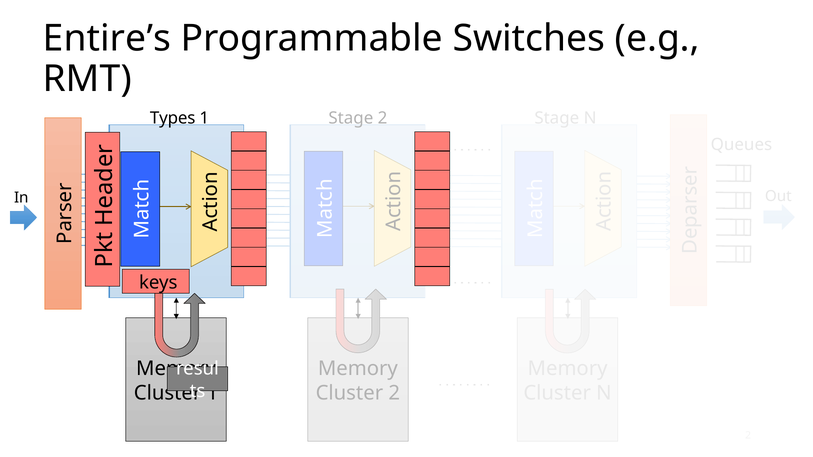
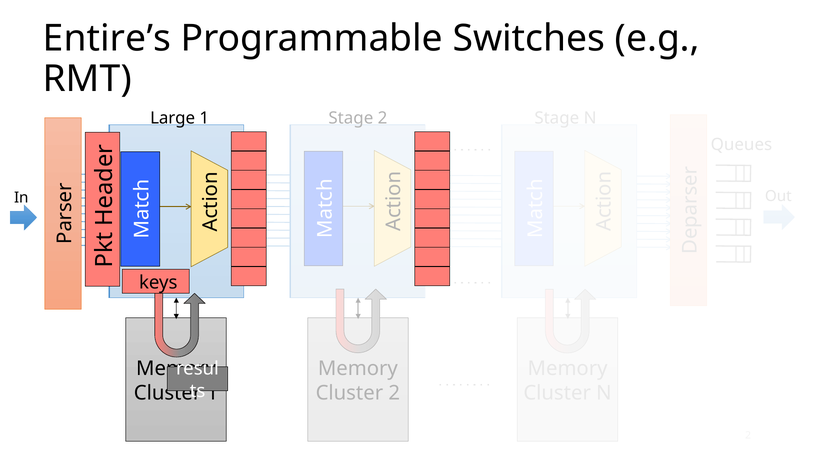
Types: Types -> Large (173, 118)
